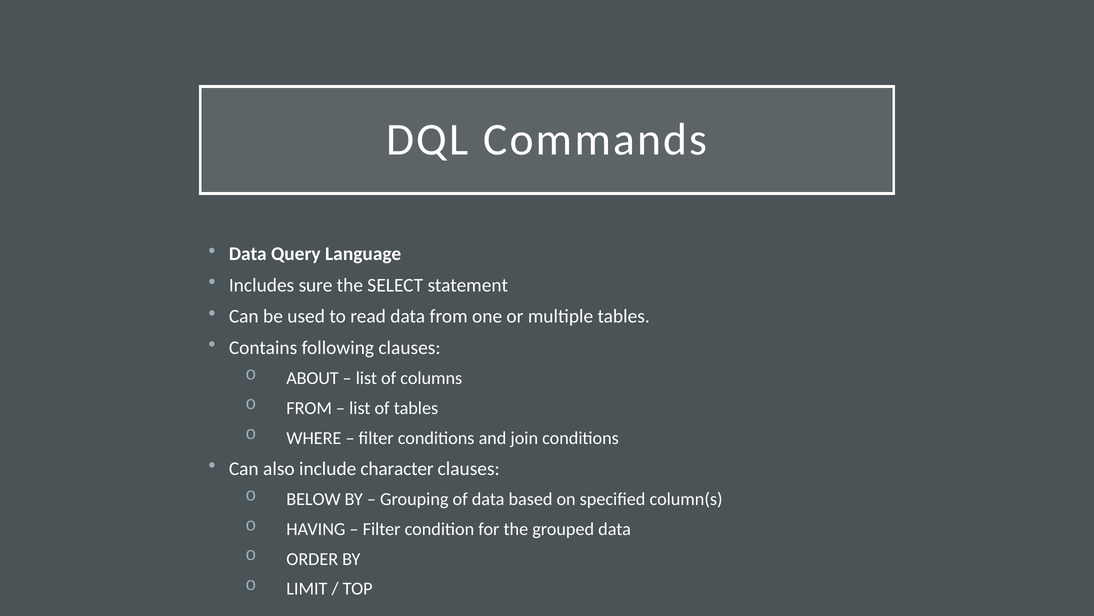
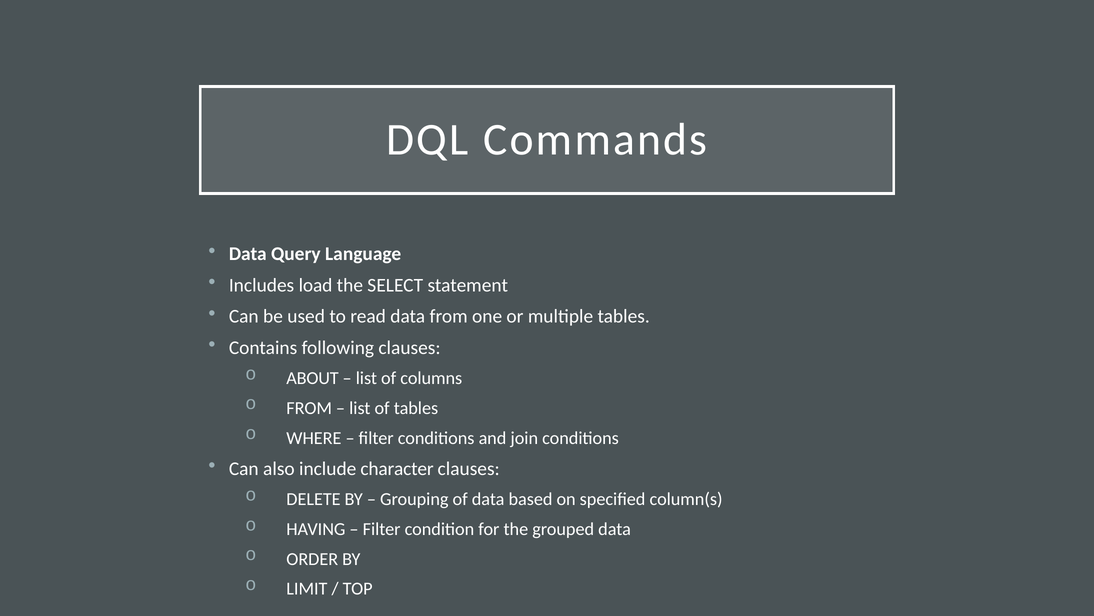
sure: sure -> load (316, 285)
BELOW: BELOW -> DELETE (313, 499)
